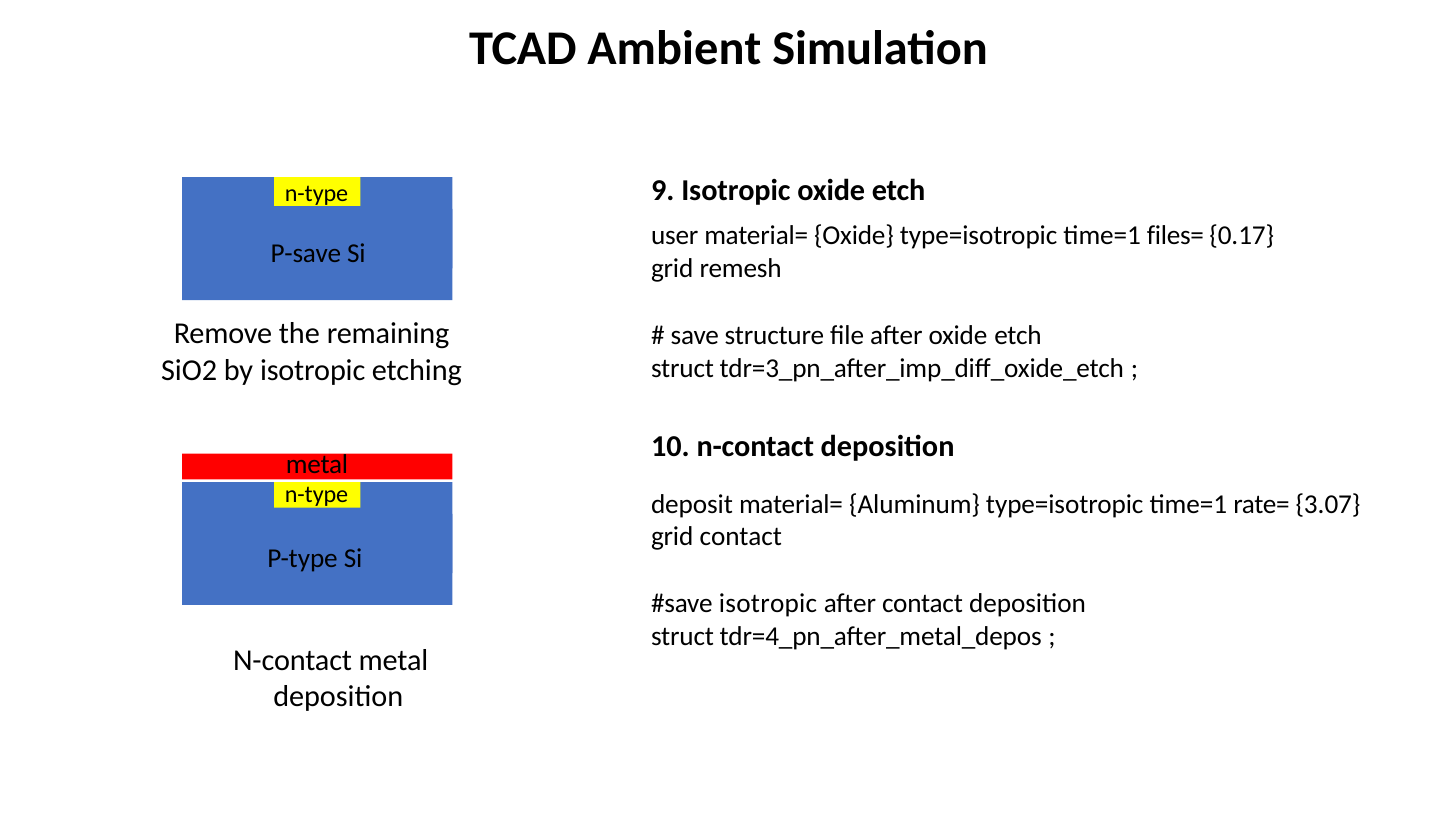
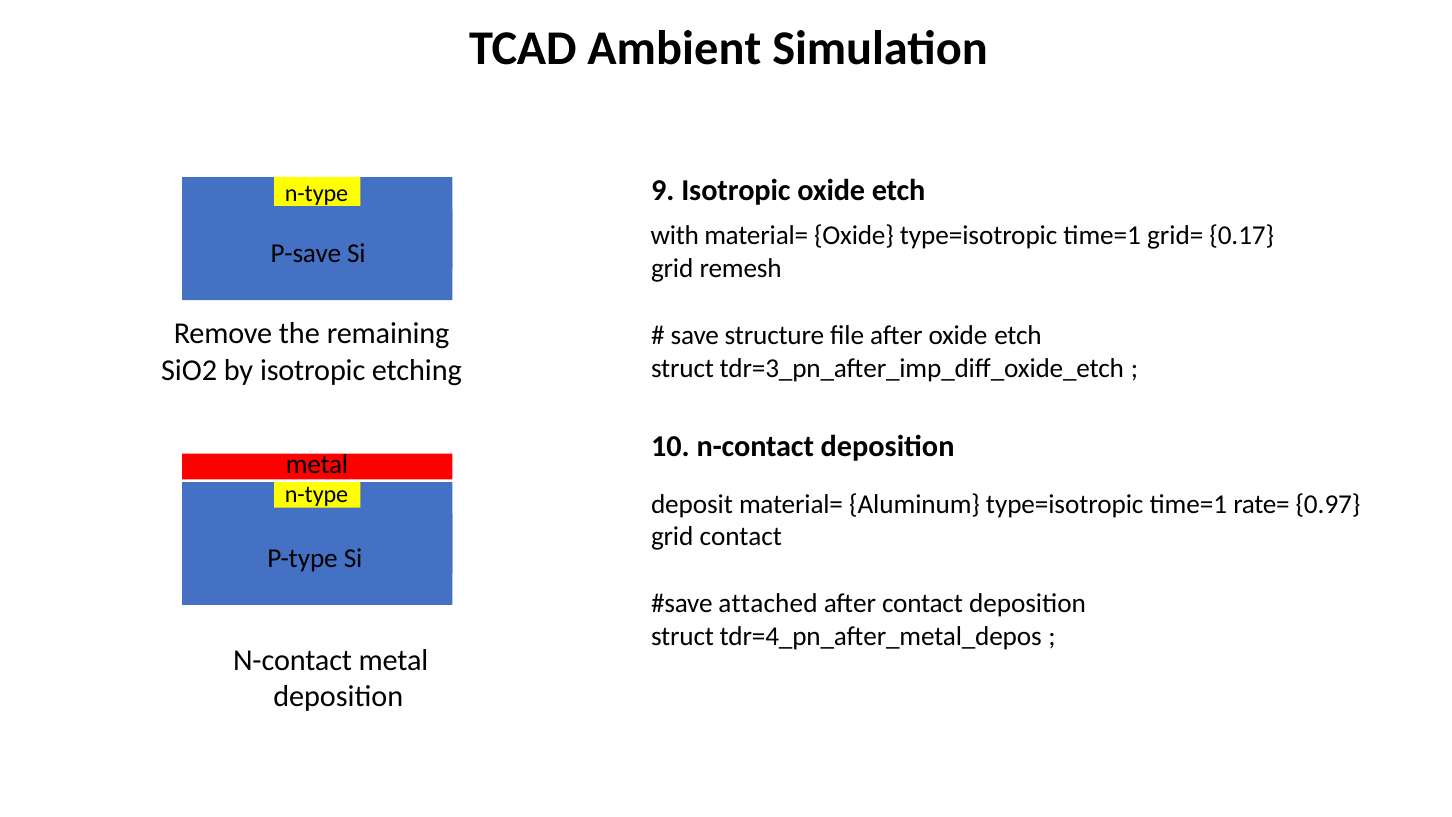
user: user -> with (675, 236)
files=: files= -> grid= (1175, 236)
3.07: 3.07 -> 0.97 (1328, 504)
isotropic: isotropic -> attached (768, 603)
